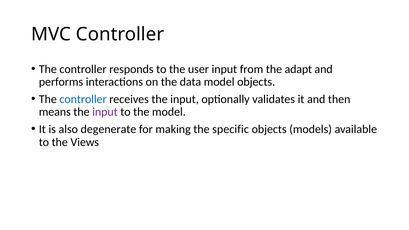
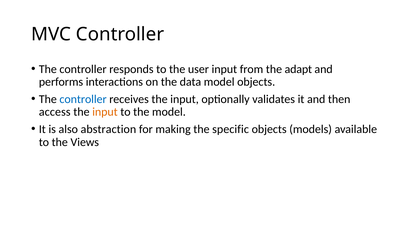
means: means -> access (55, 112)
input colour: purple -> orange (105, 112)
degenerate: degenerate -> abstraction (108, 129)
